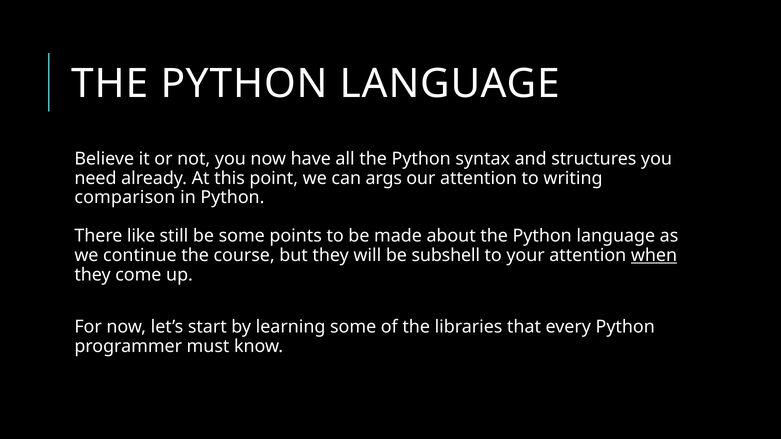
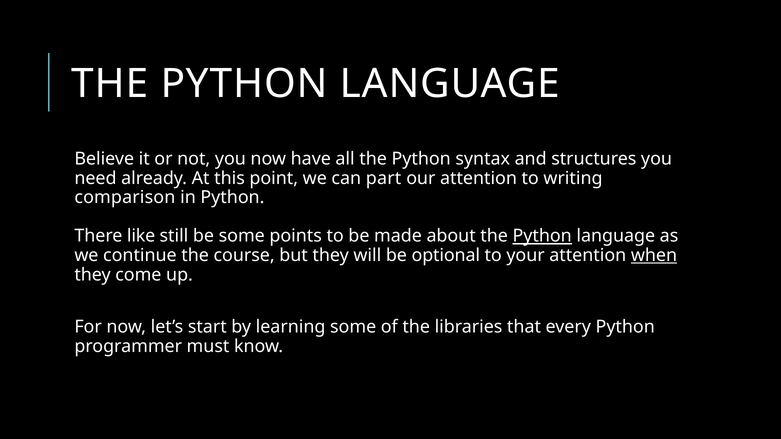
args: args -> part (384, 178)
Python underline: none -> present (542, 236)
subshell: subshell -> optional (446, 256)
